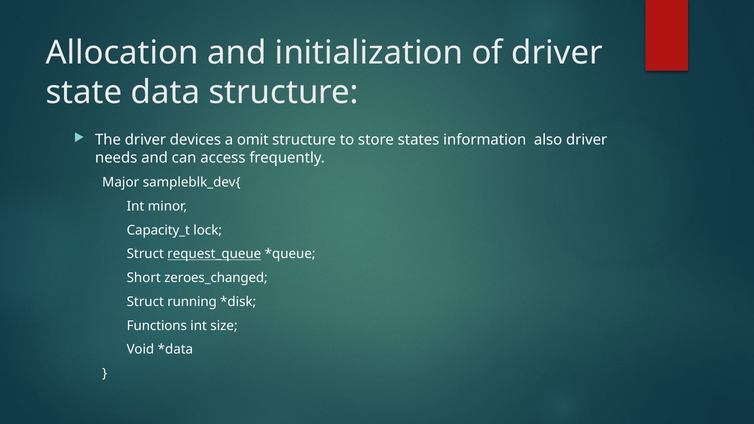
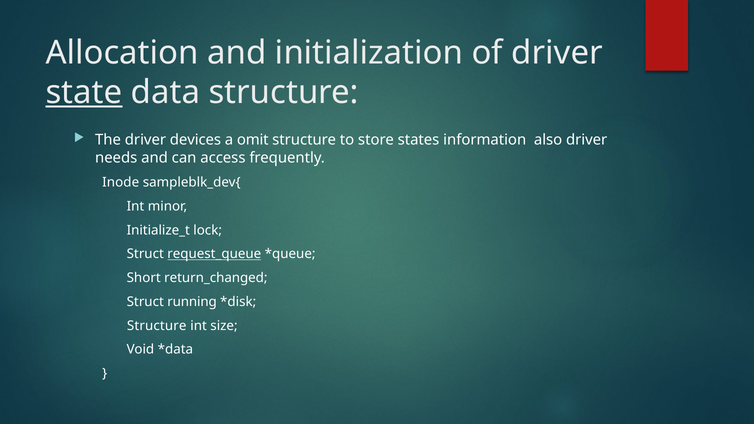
state underline: none -> present (84, 93)
Major: Major -> Inode (121, 182)
Capacity_t: Capacity_t -> Initialize_t (158, 230)
zeroes_changed: zeroes_changed -> return_changed (216, 278)
Functions: Functions -> Structure (157, 326)
